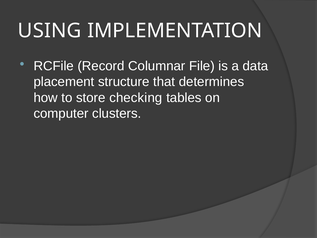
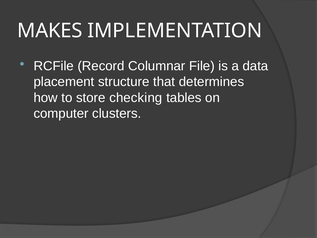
USING: USING -> MAKES (50, 31)
